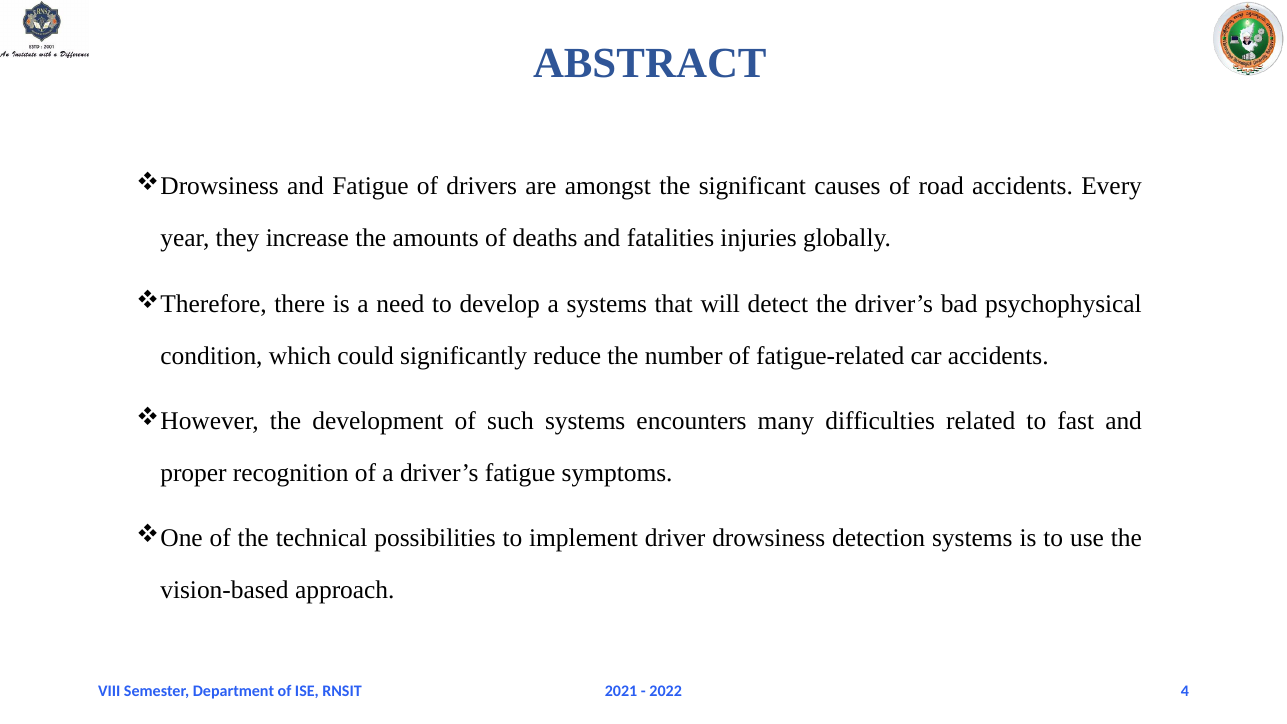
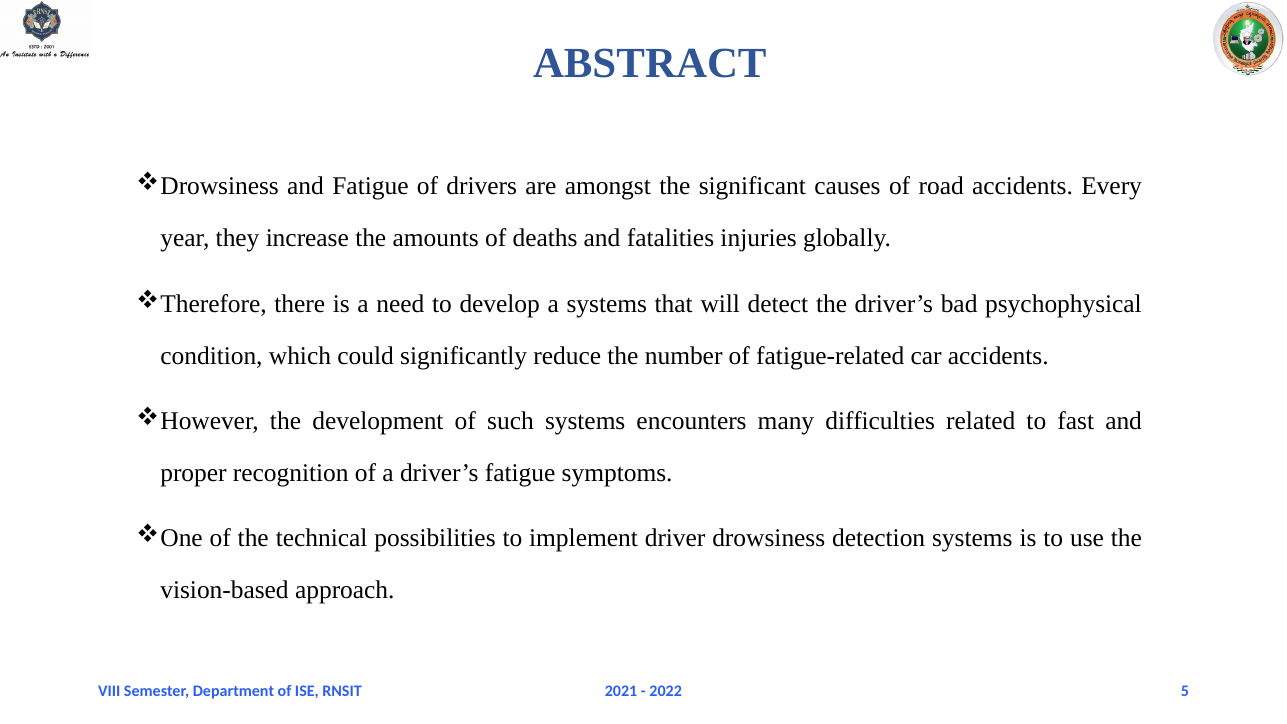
4: 4 -> 5 (1185, 691)
